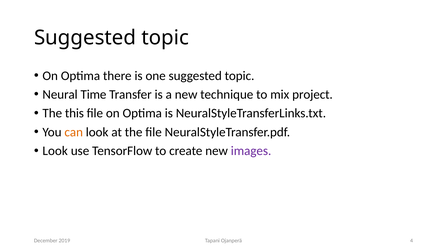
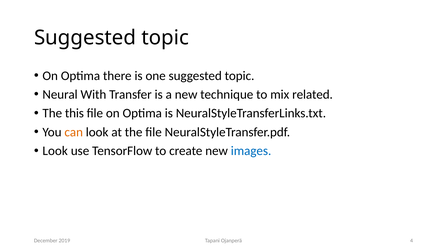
Time: Time -> With (93, 94)
project: project -> related (313, 94)
images colour: purple -> blue (251, 151)
